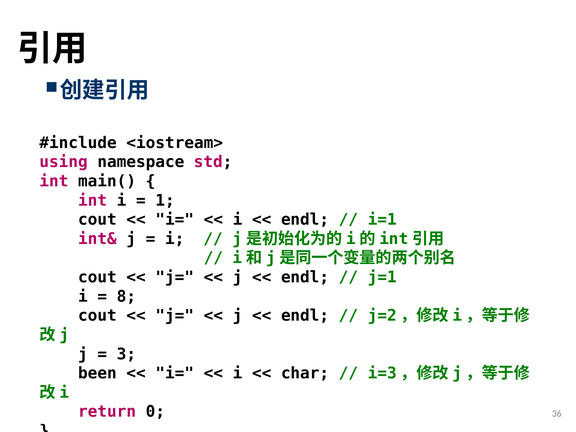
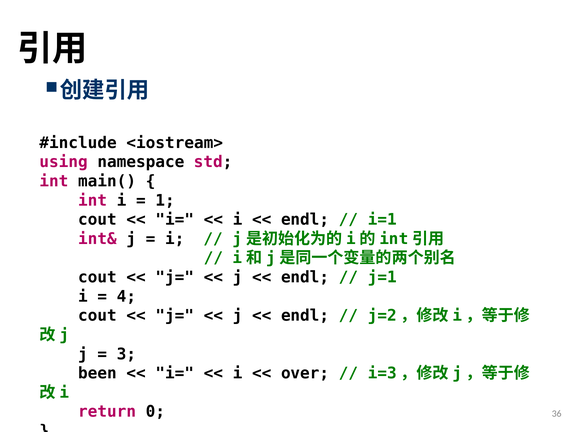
8: 8 -> 4 (127, 296)
char: char -> over (305, 373)
